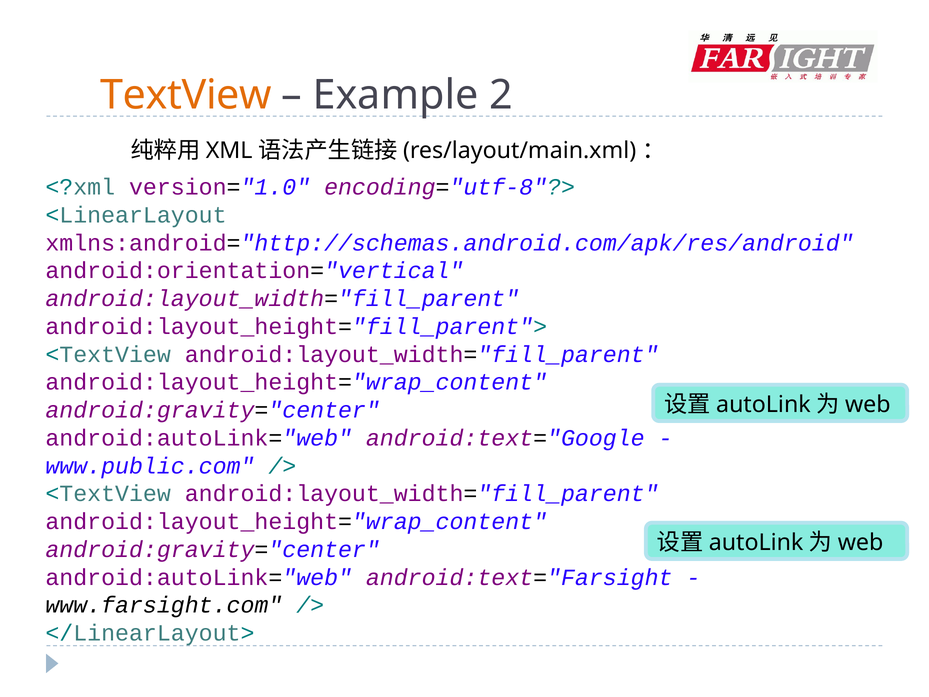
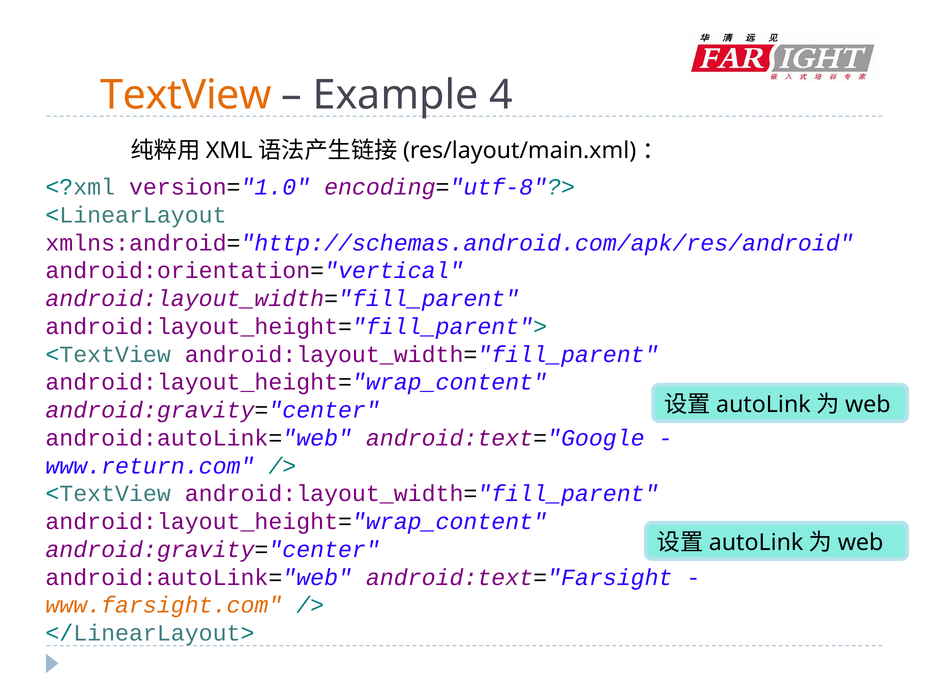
2: 2 -> 4 (501, 95)
www.public.com: www.public.com -> www.return.com (150, 466)
www.farsight.com colour: black -> orange (164, 605)
